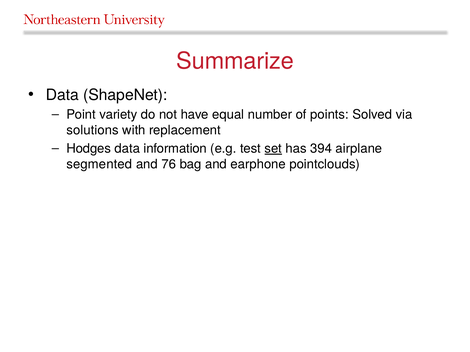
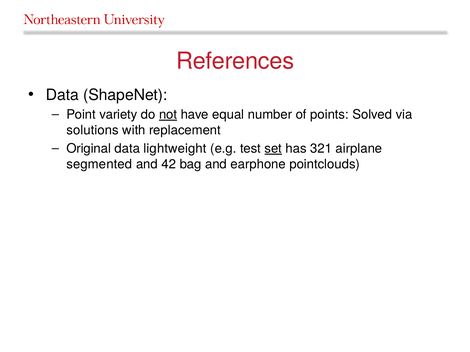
Summarize: Summarize -> References (235, 61)
not underline: none -> present (168, 115)
Hodges: Hodges -> Original (89, 149)
information: information -> lightweight (175, 149)
394: 394 -> 321 (321, 149)
76: 76 -> 42 (169, 164)
